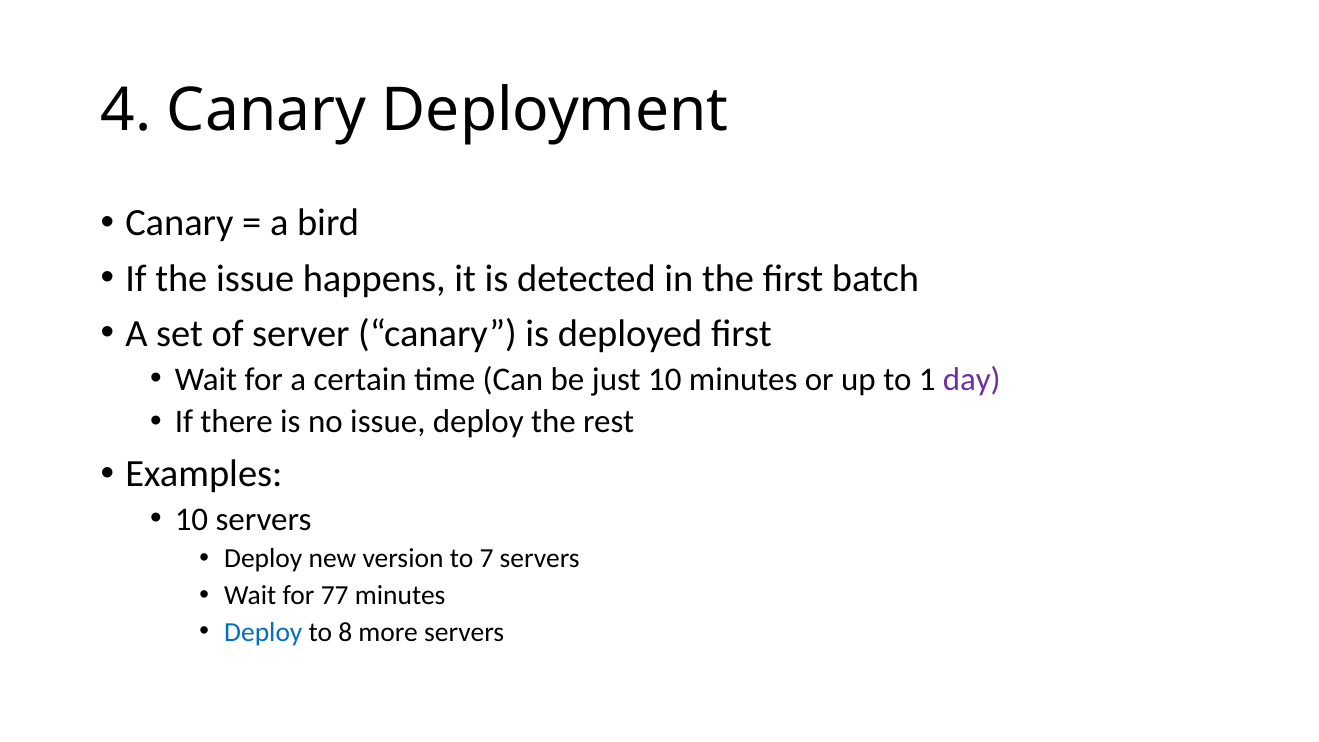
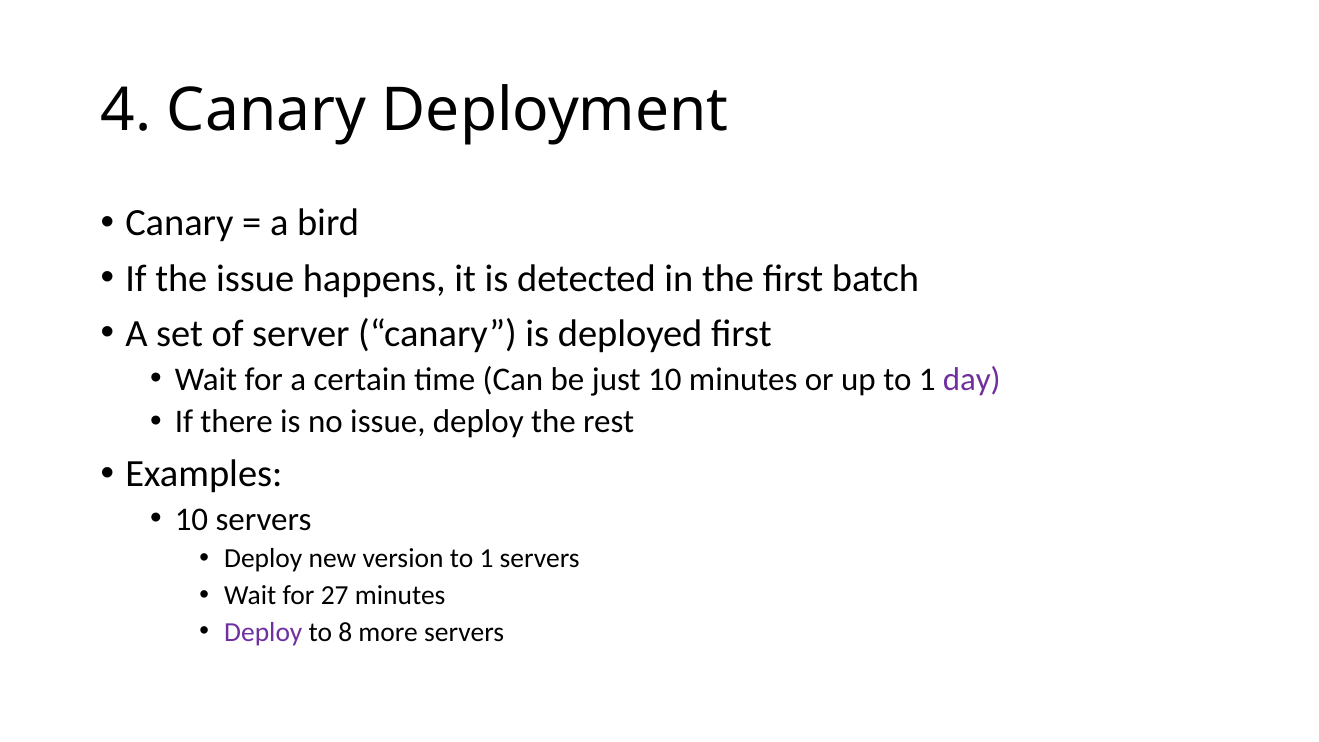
version to 7: 7 -> 1 (486, 559)
77: 77 -> 27 (335, 595)
Deploy colour: blue -> purple (263, 632)
